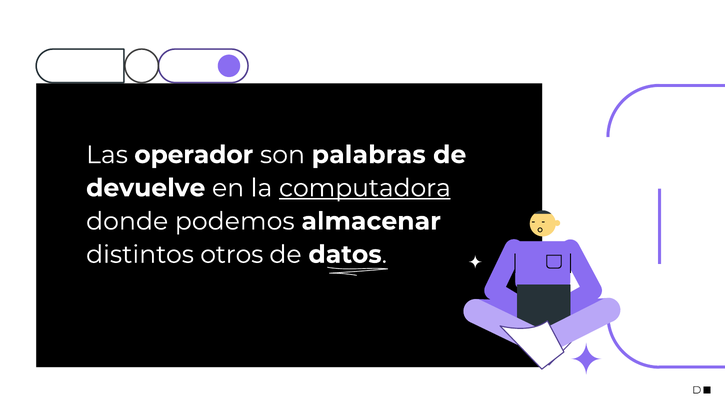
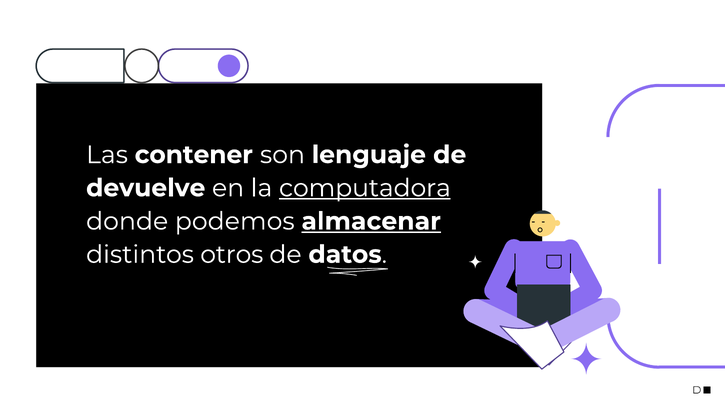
operador: operador -> contener (194, 155)
palabras: palabras -> lenguaje (369, 155)
almacenar underline: none -> present (371, 221)
